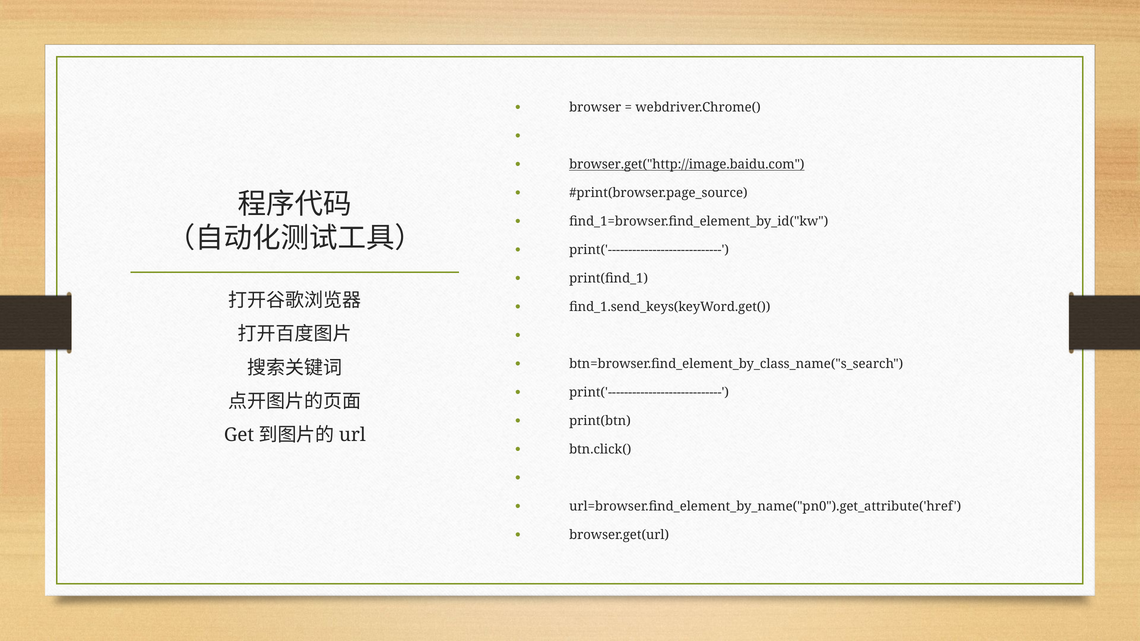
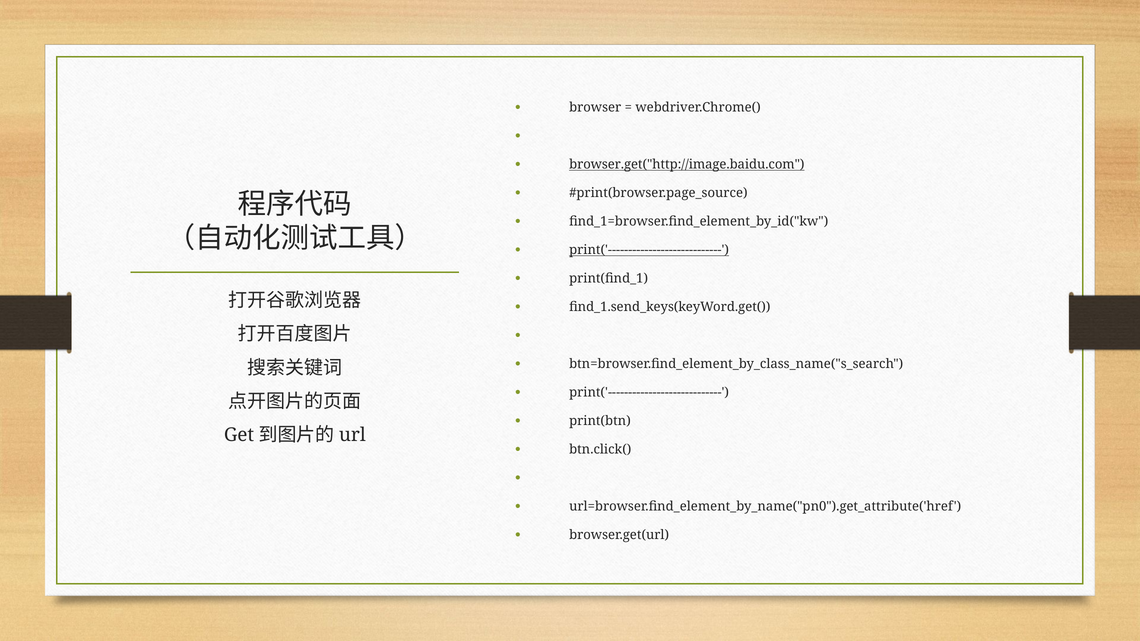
print('---------------------------- underline: none -> present (649, 250)
